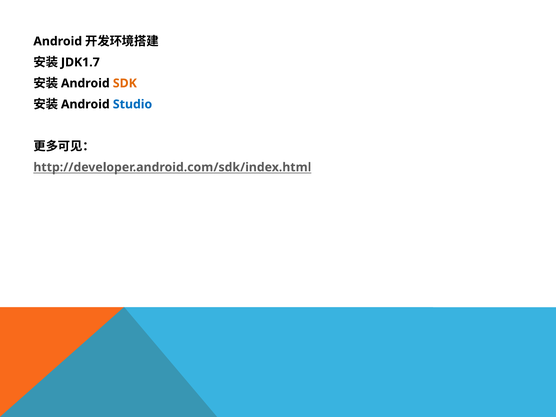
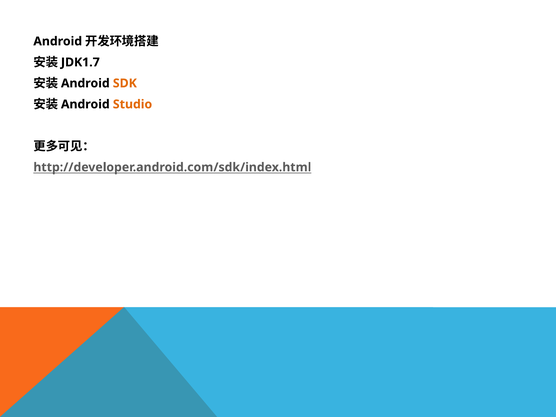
Studio colour: blue -> orange (133, 104)
